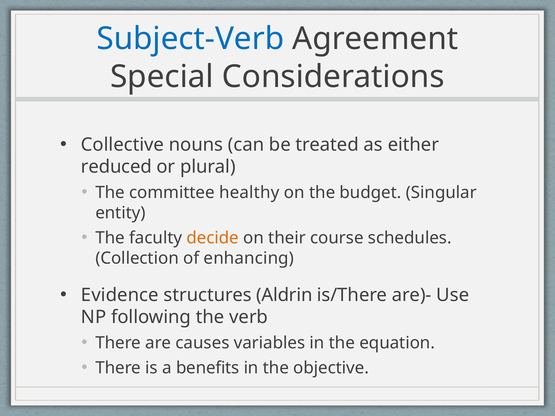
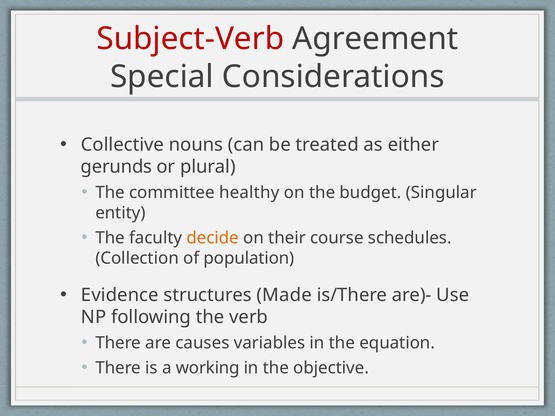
Subject-Verb colour: blue -> red (190, 39)
reduced: reduced -> gerunds (116, 167)
enhancing: enhancing -> population (249, 258)
Aldrin: Aldrin -> Made (284, 295)
benefits: benefits -> working (208, 368)
